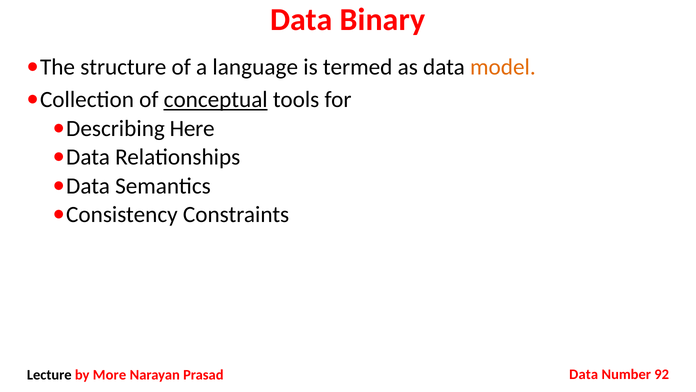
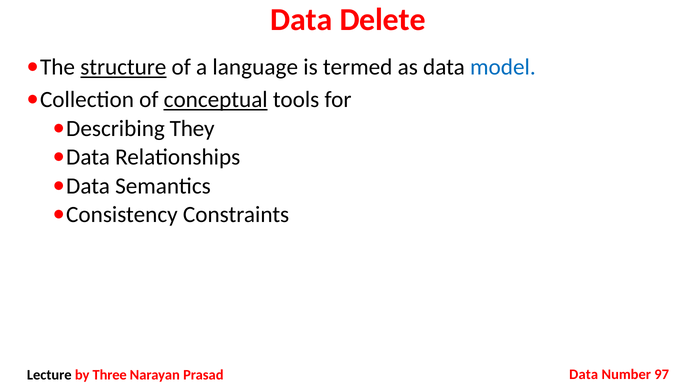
Binary: Binary -> Delete (383, 20)
structure underline: none -> present (123, 67)
model colour: orange -> blue (503, 67)
Here: Here -> They (192, 128)
More: More -> Three (110, 374)
92: 92 -> 97 (662, 374)
